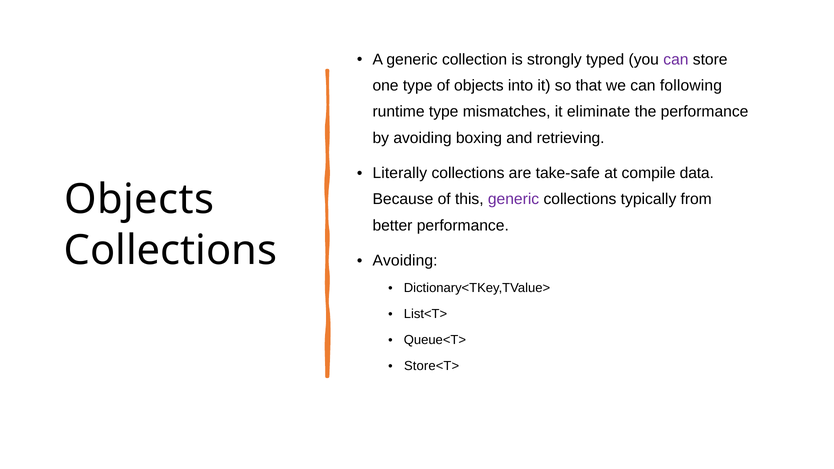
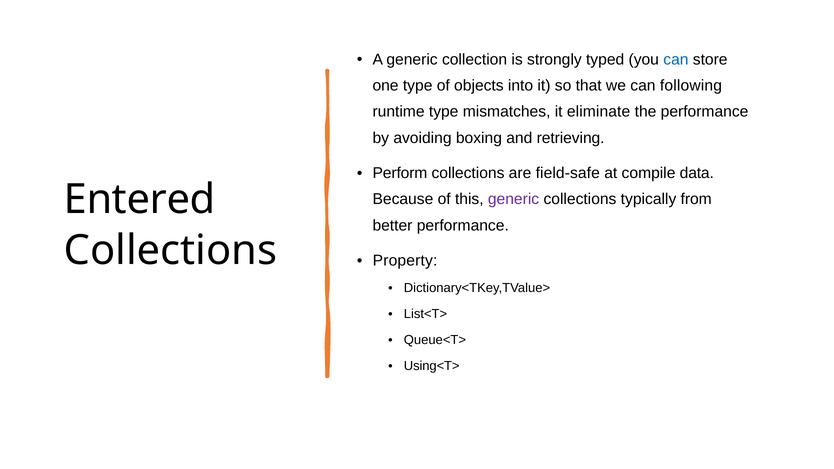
can colour: purple -> blue (676, 59)
Literally: Literally -> Perform (400, 173)
take-safe: take-safe -> field-safe (568, 173)
Objects: Objects -> Entered (140, 199)
Avoiding: Avoiding -> Property (405, 261)
Store<T>: Store<T> -> Using<T> (432, 366)
